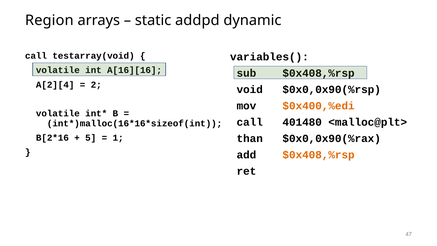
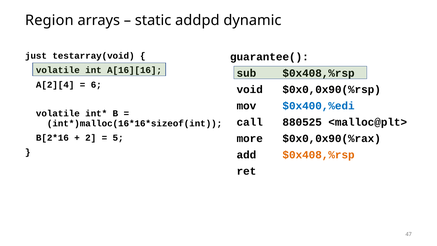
call: call -> just (36, 56)
variables(: variables( -> guarantee( (269, 57)
2: 2 -> 6 (96, 85)
$0x400,%edi colour: orange -> blue (319, 106)
401480: 401480 -> 880525 (302, 122)
5: 5 -> 2 (91, 138)
1: 1 -> 5 (118, 138)
than: than -> more (250, 138)
